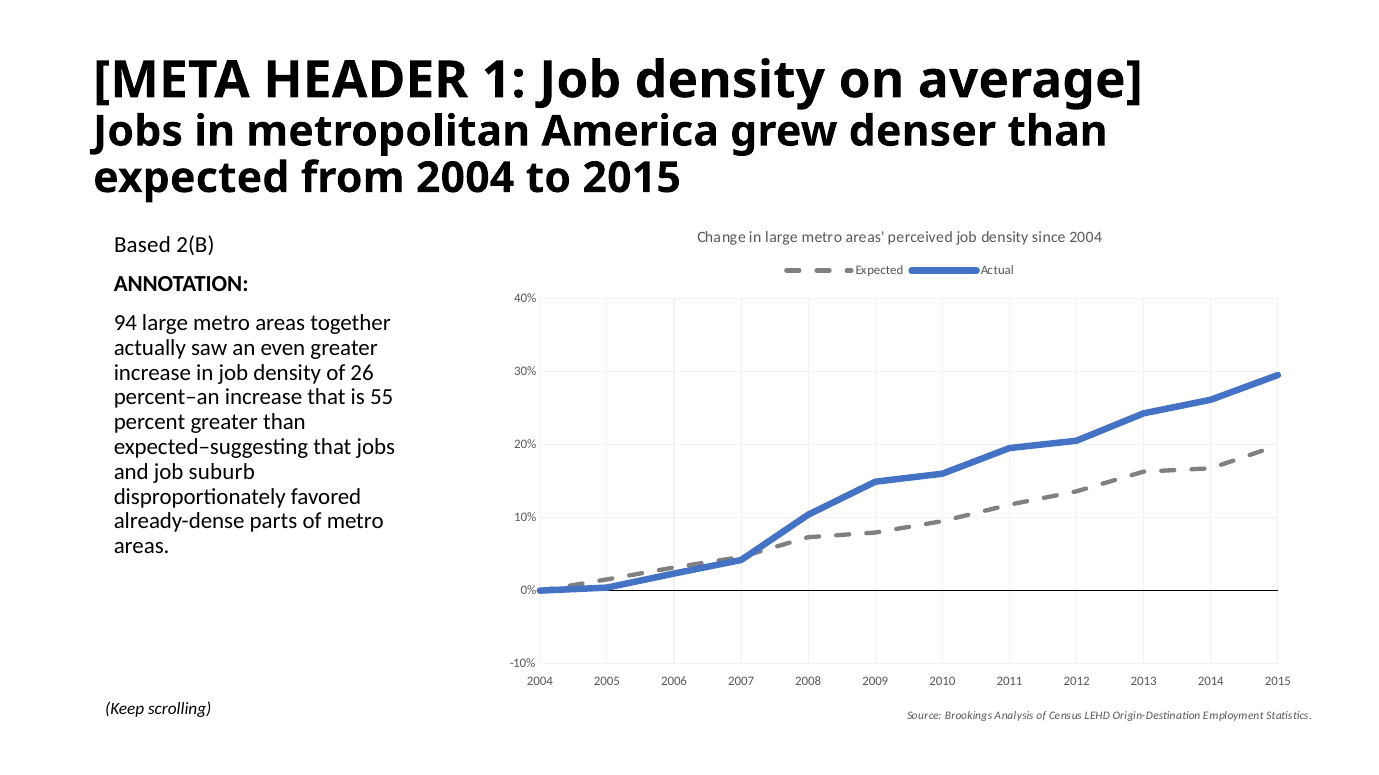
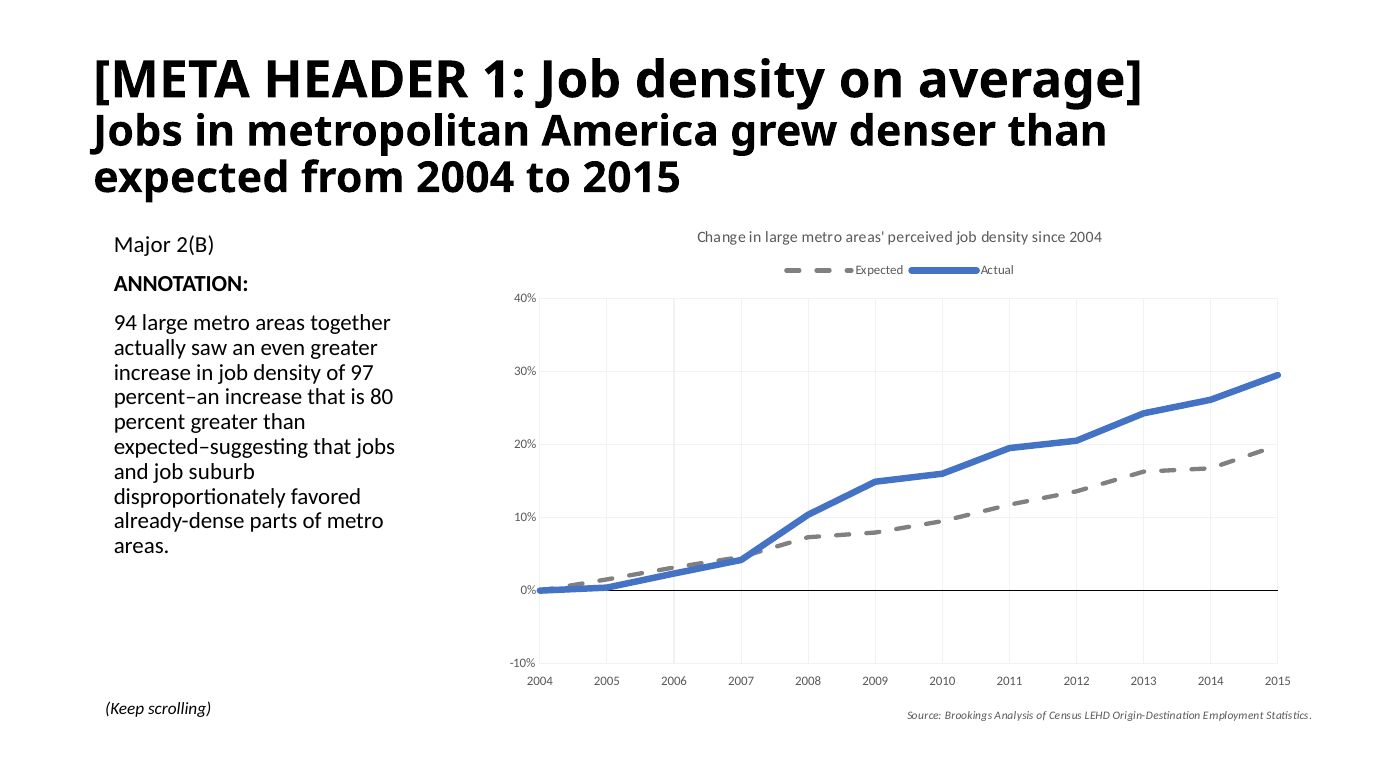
Based: Based -> Major (142, 245)
26: 26 -> 97 (362, 373)
55: 55 -> 80 (382, 398)
